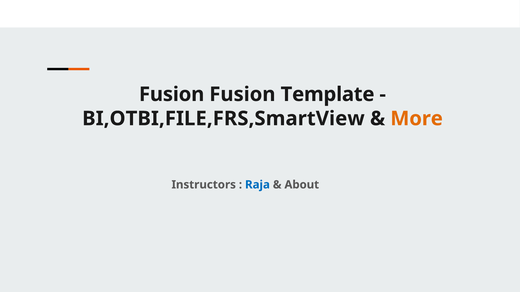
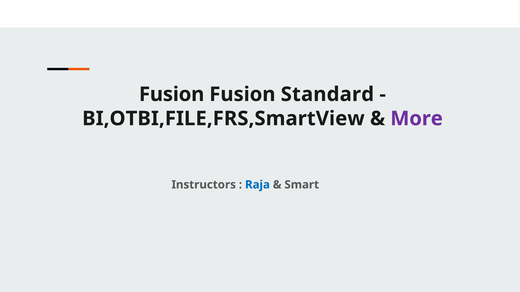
Template: Template -> Standard (327, 95)
More colour: orange -> purple (417, 119)
About: About -> Smart (302, 185)
